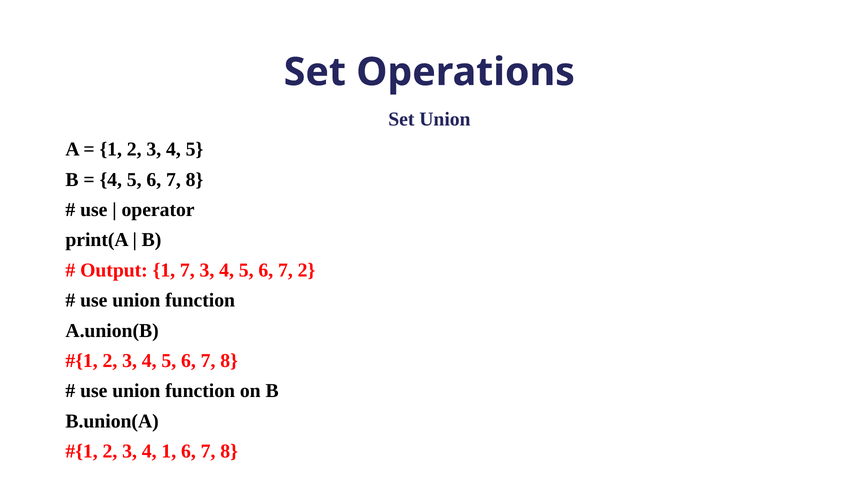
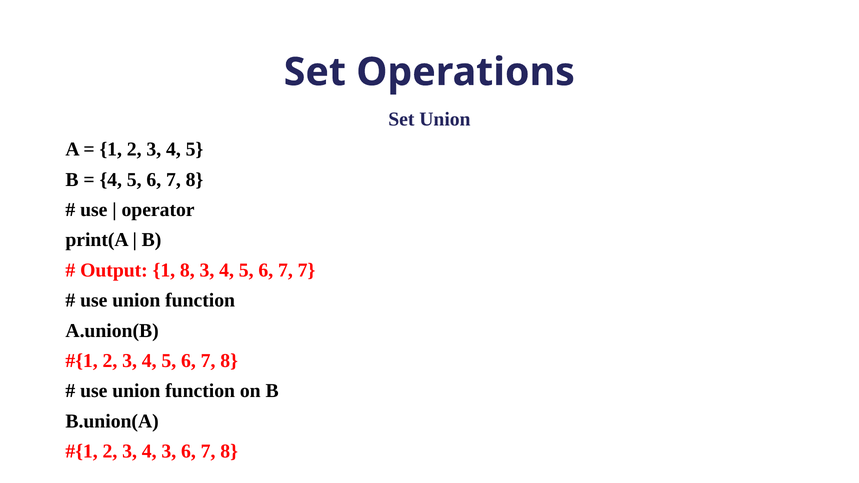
1 7: 7 -> 8 (187, 270)
7 2: 2 -> 7 (306, 270)
4 1: 1 -> 3 (169, 452)
